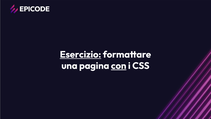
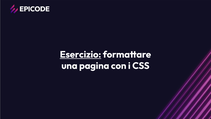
con underline: present -> none (119, 66)
